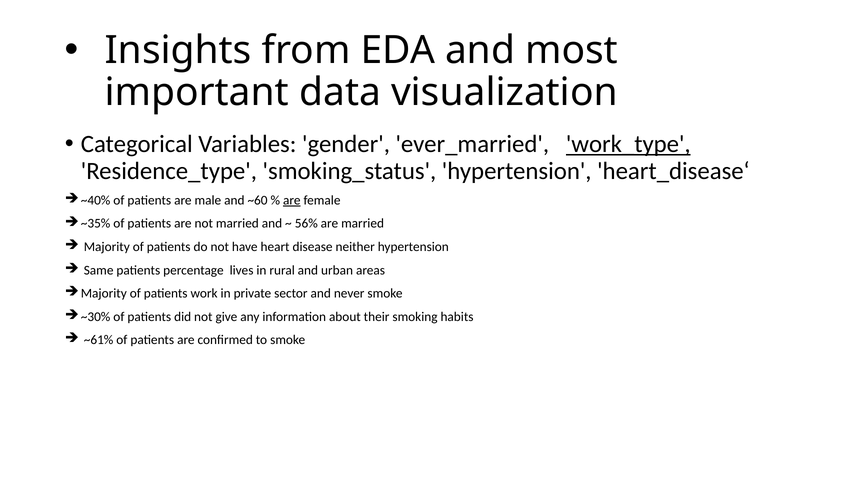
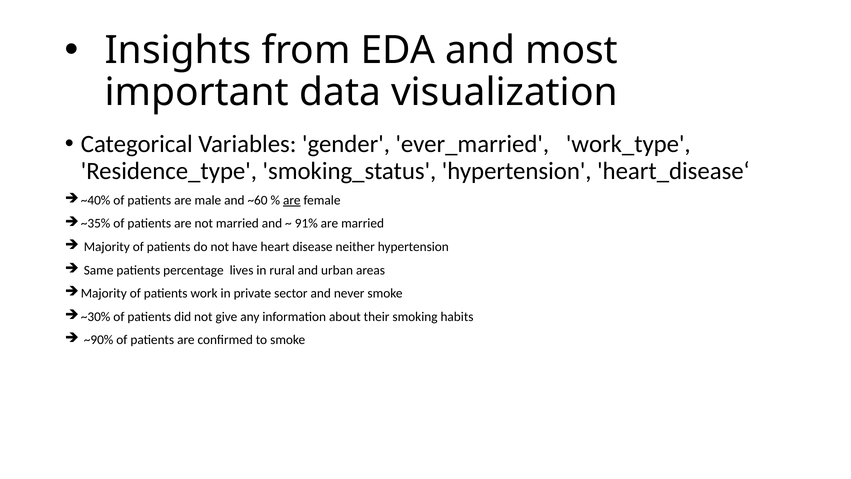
work_type underline: present -> none (628, 144)
56%: 56% -> 91% (306, 223)
~61%: ~61% -> ~90% (99, 340)
